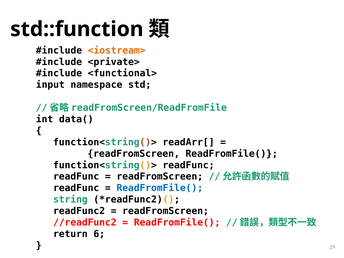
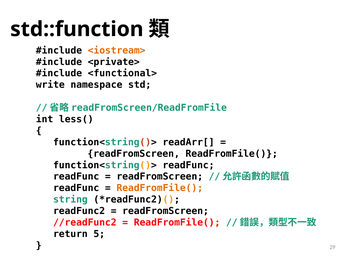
input: input -> write (50, 85)
data(: data( -> less( (76, 119)
ReadFromFile( colour: blue -> orange (160, 188)
6: 6 -> 5 (99, 234)
